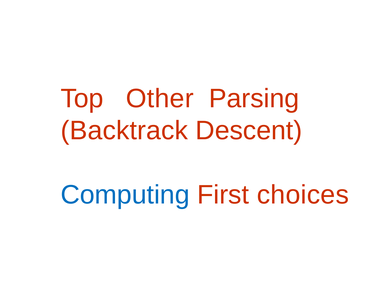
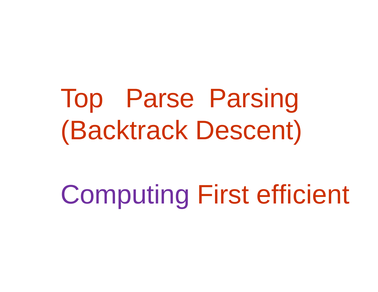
Other: Other -> Parse (160, 99)
Computing colour: blue -> purple (125, 195)
choices: choices -> efficient (303, 195)
